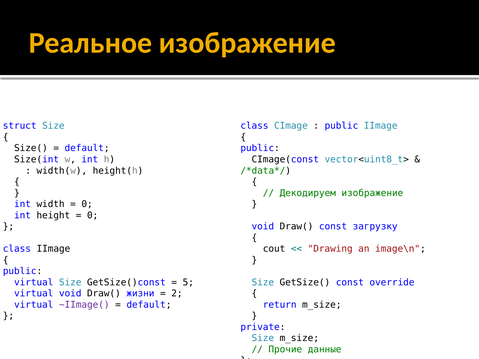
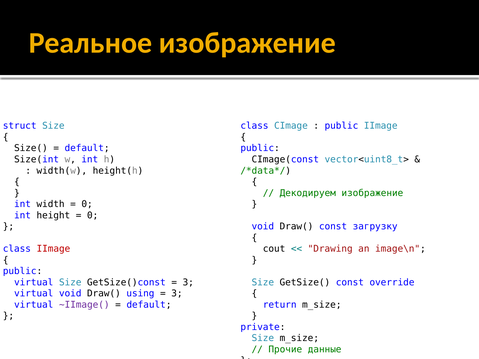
IImage colour: black -> red (53, 249)
5: 5 -> 3 (188, 283)
жизни: жизни -> using (140, 294)
2: 2 -> 3 (177, 294)
